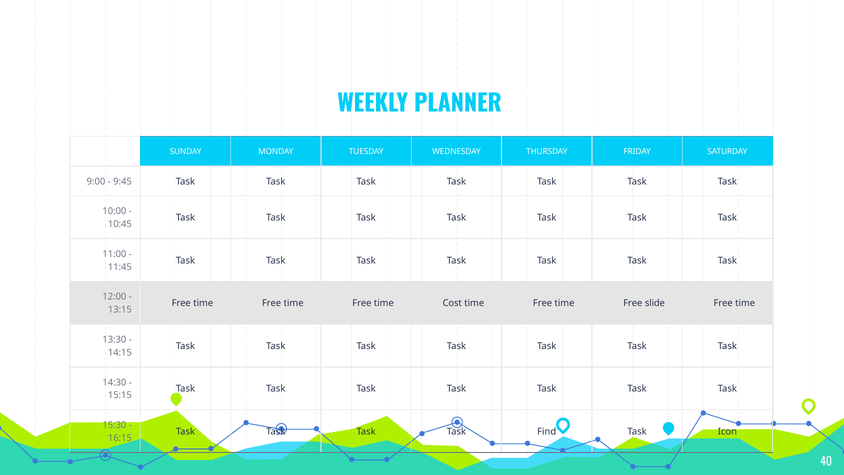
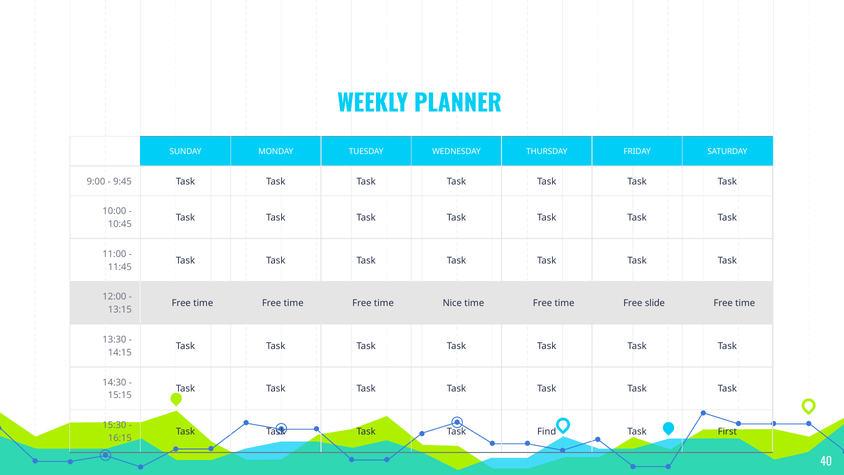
Cost: Cost -> Nice (452, 303)
Icon: Icon -> First (727, 431)
